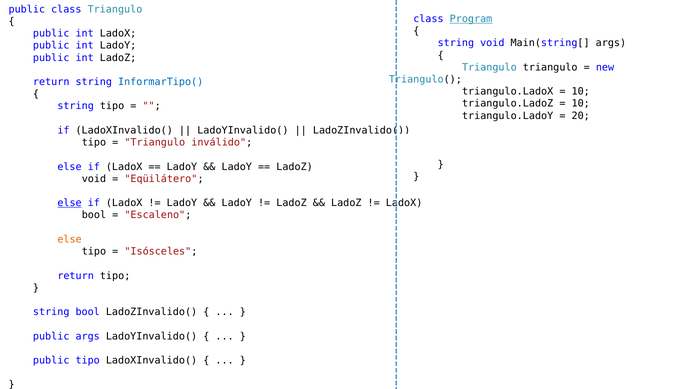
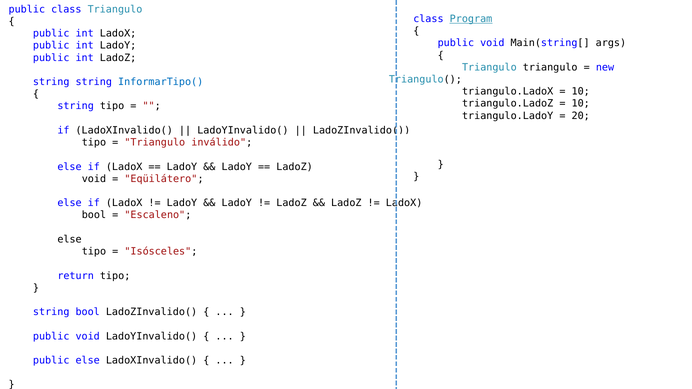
string: string -> public (456, 43)
return: return -> string (51, 82)
else underline: present -> none (70, 203)
else colour: orange -> black (70, 240)
args: args -> void (88, 336)
public tipo: tipo -> else (88, 361)
